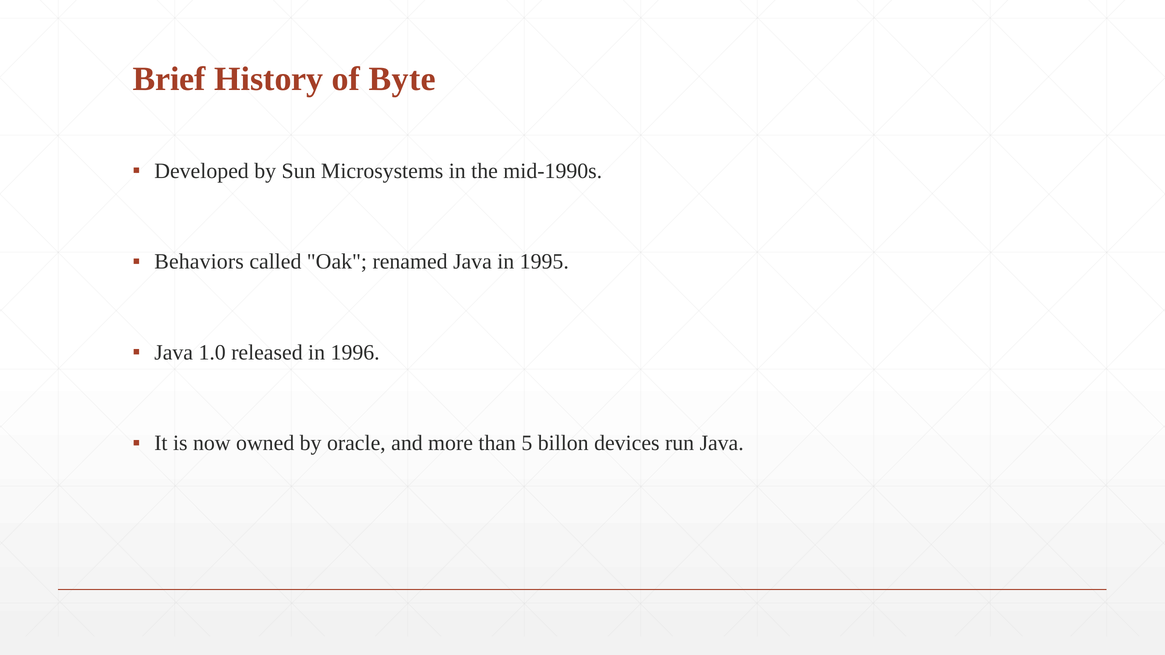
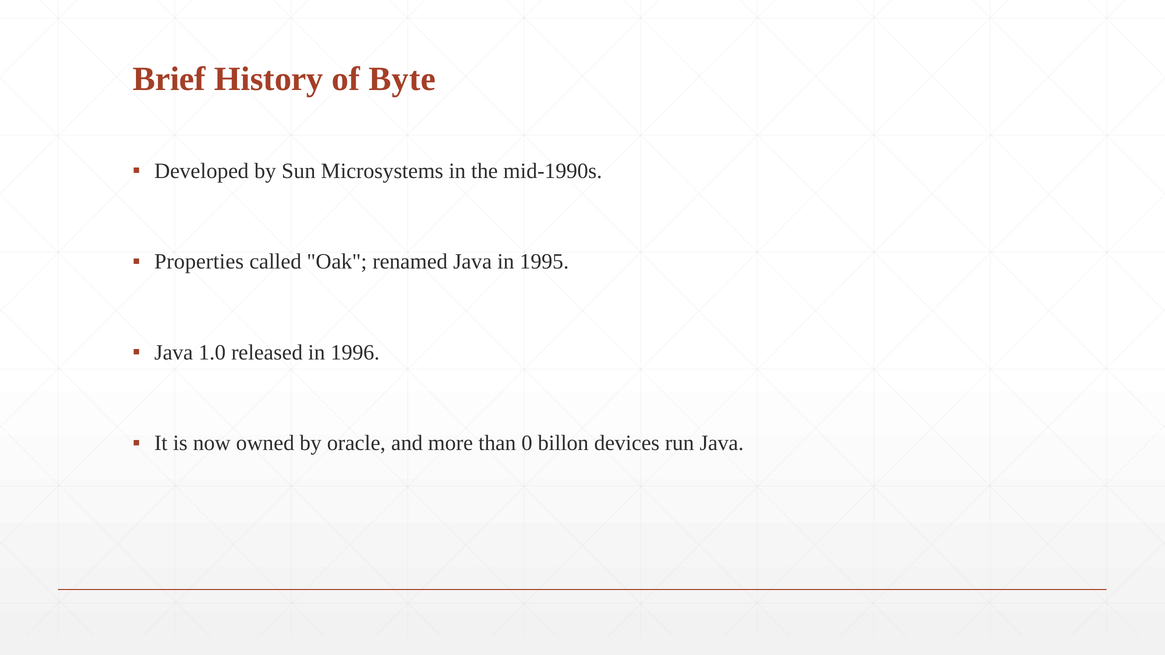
Behaviors: Behaviors -> Properties (199, 262)
5: 5 -> 0 (527, 443)
